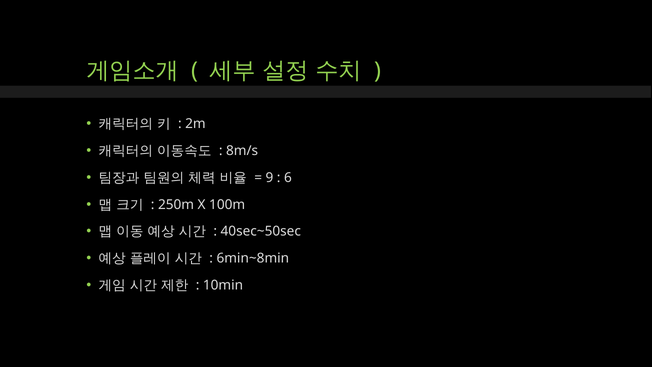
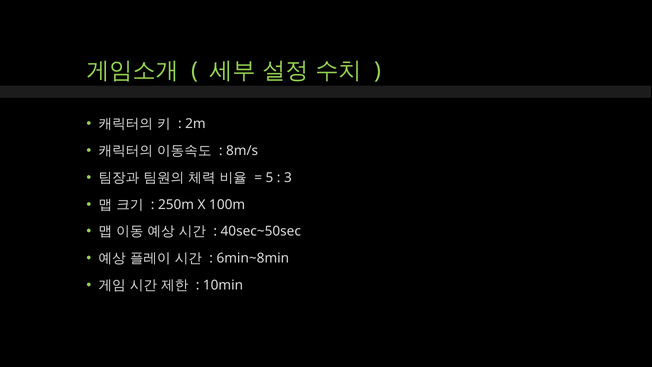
9: 9 -> 5 (269, 178)
6: 6 -> 3 (288, 178)
